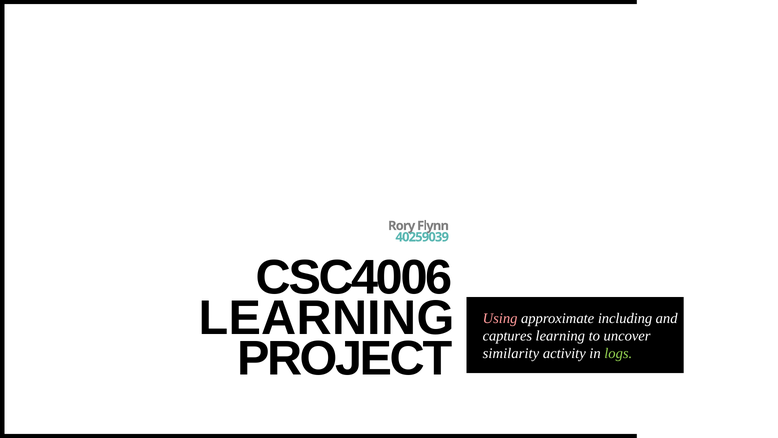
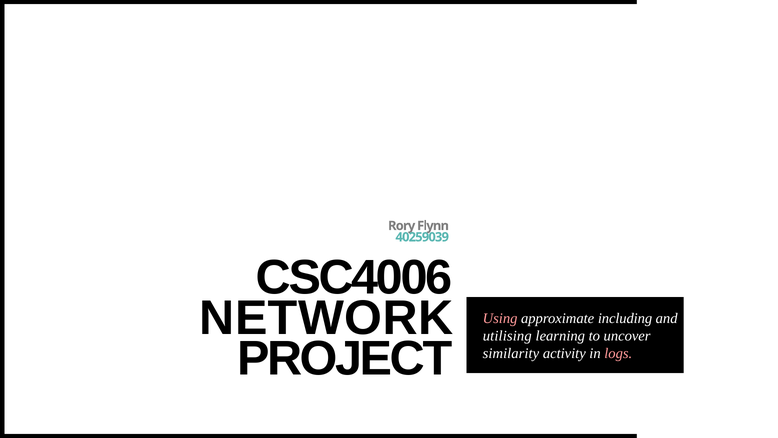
LEARNING: LEARNING -> NETWORK (326, 318)
captures: captures -> utilising (507, 336)
logs colour: light green -> pink (618, 353)
